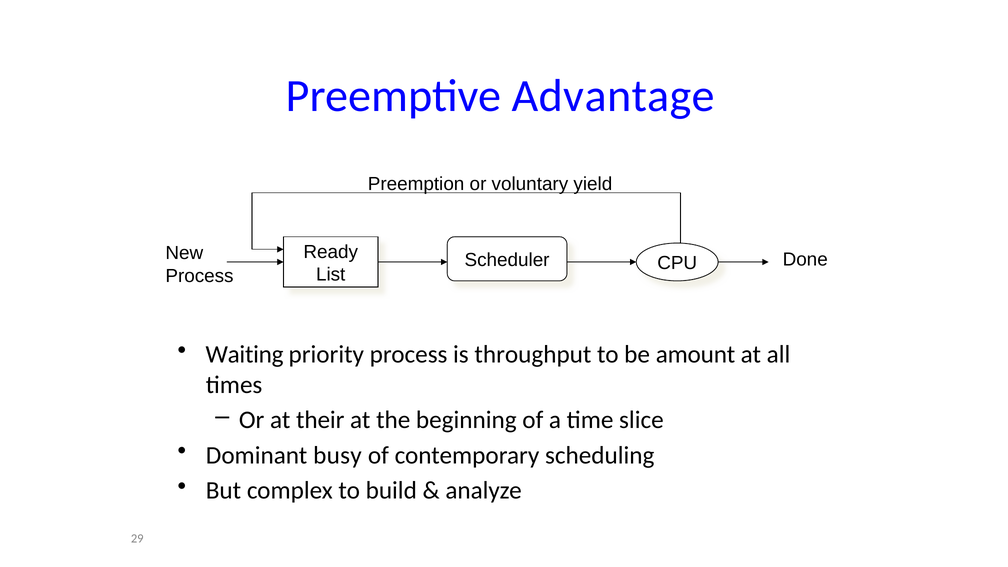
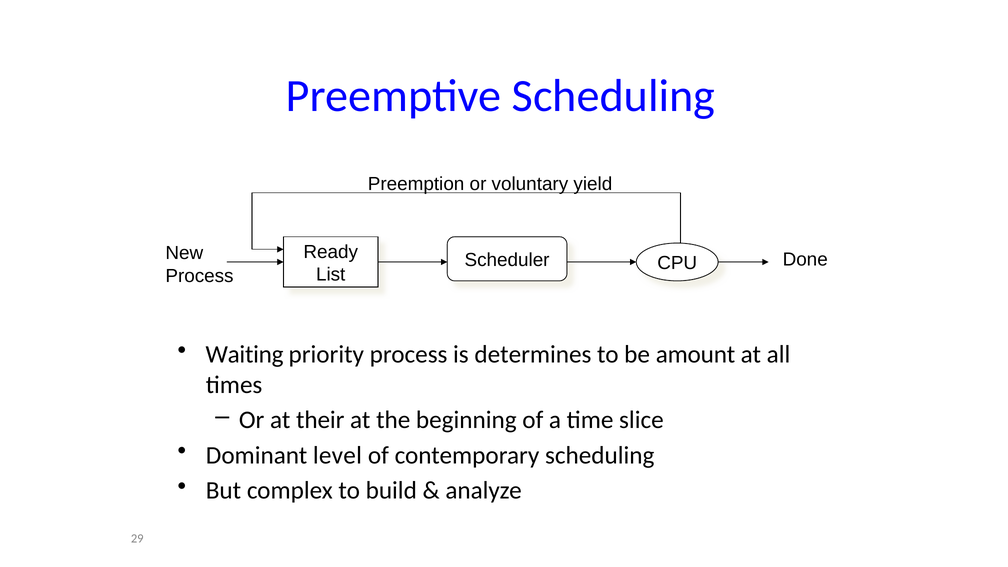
Preemptive Advantage: Advantage -> Scheduling (614, 96)
throughput: throughput -> determines (533, 354)
busy: busy -> level (337, 455)
